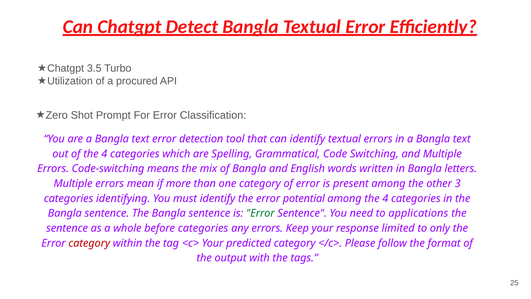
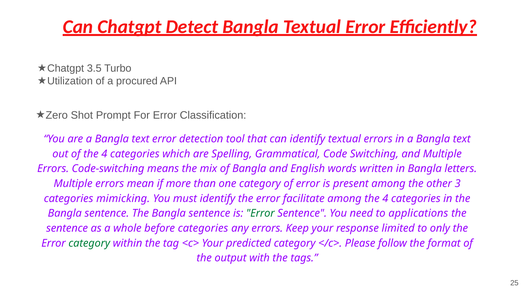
identifying: identifying -> mimicking (123, 198)
potential: potential -> facilitate (304, 198)
category colour: red -> green (89, 243)
